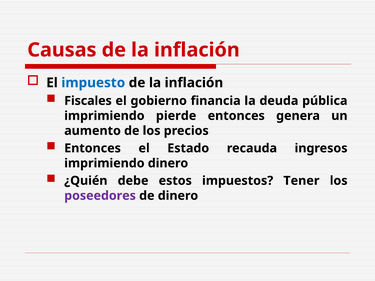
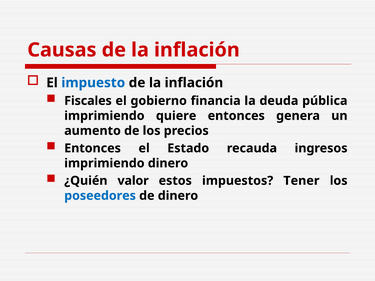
pierde: pierde -> quiere (176, 116)
debe: debe -> valor (133, 181)
poseedores colour: purple -> blue (100, 196)
